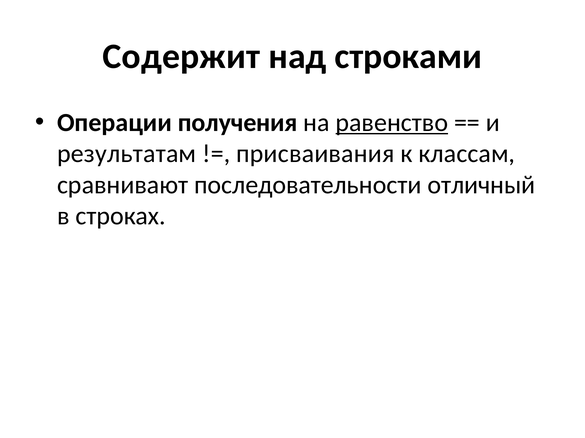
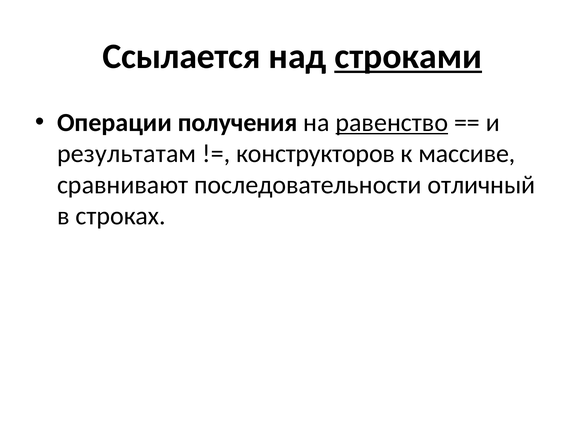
Содержит: Содержит -> Ссылается (182, 57)
строками underline: none -> present (408, 57)
присваивания: присваивания -> конструкторов (316, 154)
классам: классам -> массиве (467, 154)
